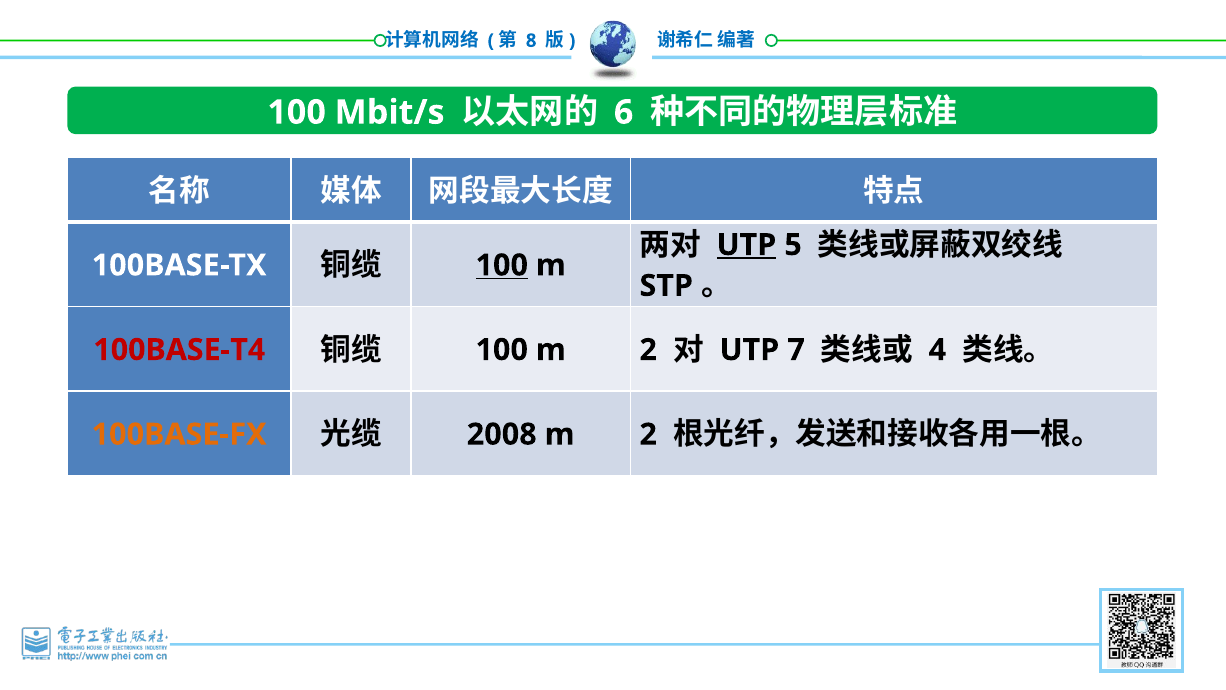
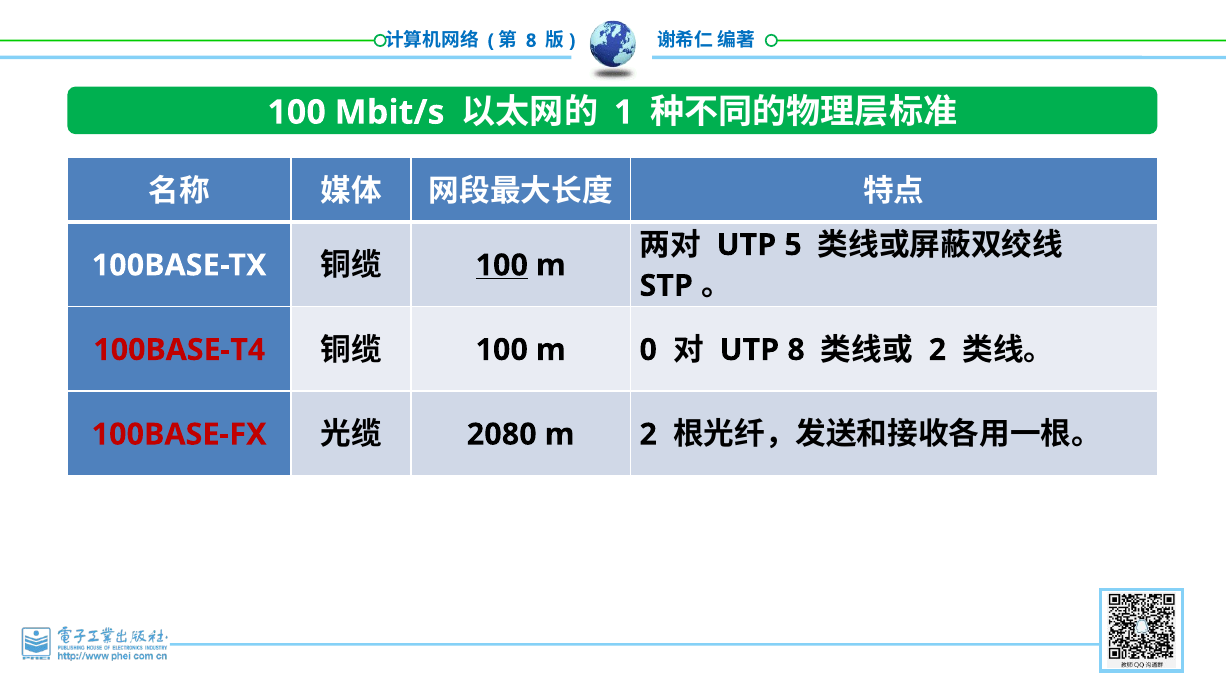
6: 6 -> 1 (624, 112)
UTP underline: present -> none (746, 245)
100 m 2: 2 -> 0 (648, 350)
UTP 7: 7 -> 8 (796, 350)
4: 4 -> 2 (937, 350)
100BASE-FX colour: orange -> red (179, 434)
2008: 2008 -> 2080 (502, 434)
